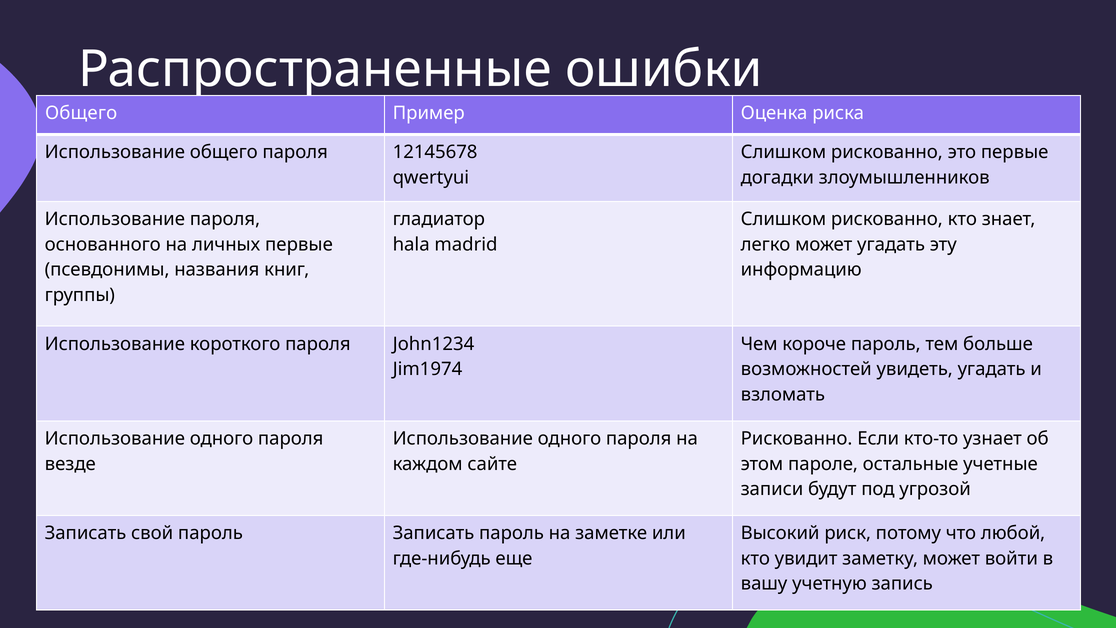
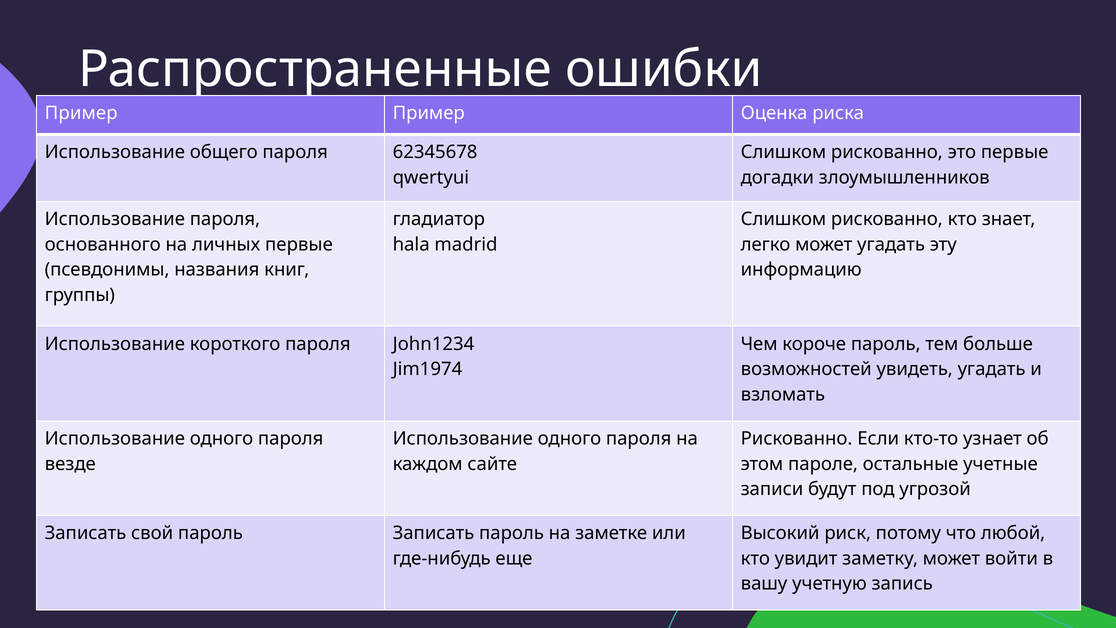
Общего: Общего -> Пример (81, 113)
12145678: 12145678 -> 62345678 (435, 152)
